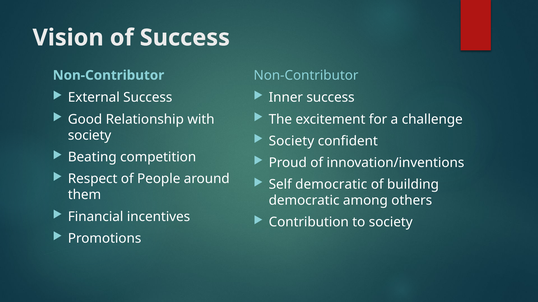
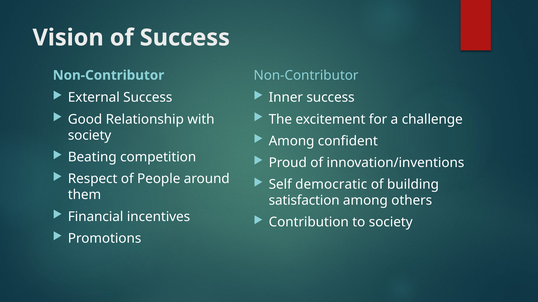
Society: Society -> Among (292, 141)
democratic: democratic -> satisfaction (304, 201)
